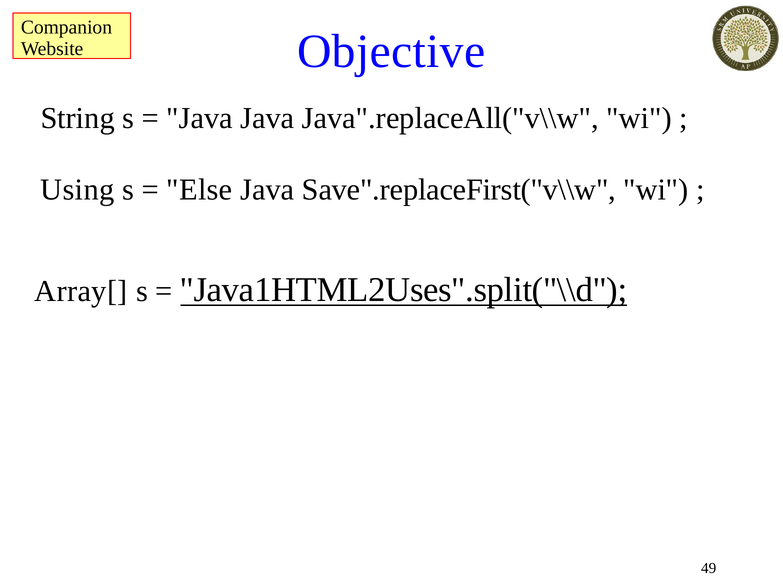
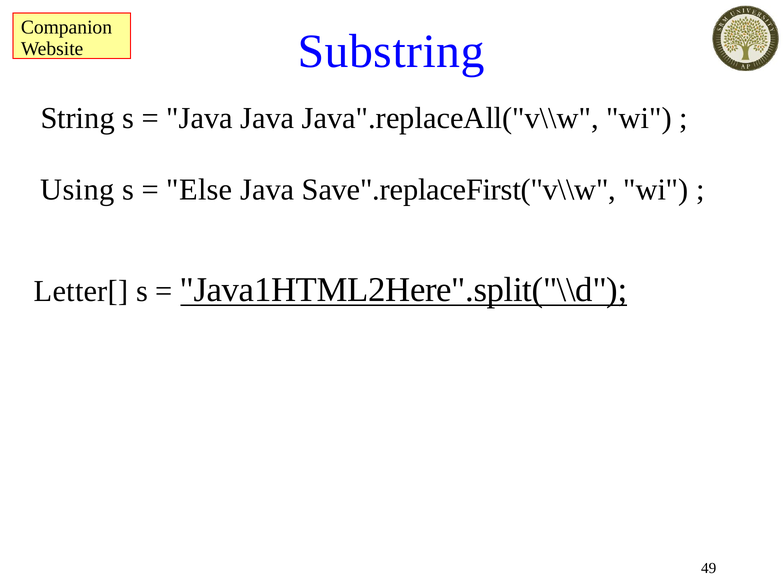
Objective: Objective -> Substring (391, 51)
Array[: Array[ -> Letter[ (81, 291)
Java1HTML2Uses".split("\\d: Java1HTML2Uses".split("\\d -> Java1HTML2Here".split("\\d (404, 290)
